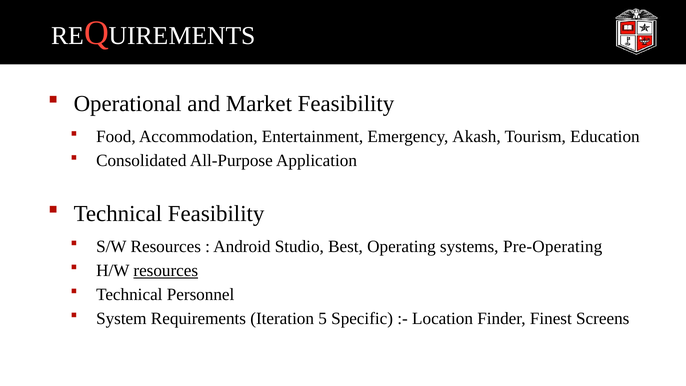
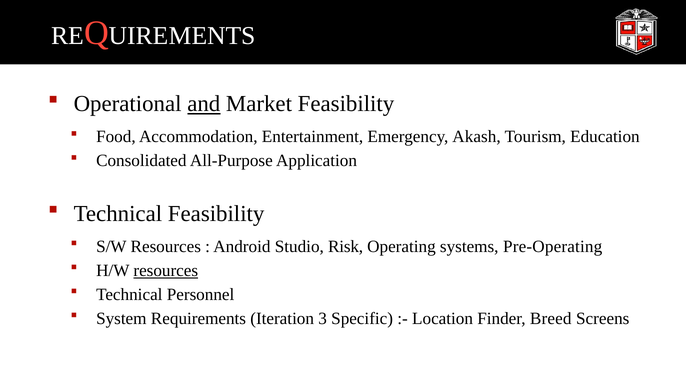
and underline: none -> present (204, 104)
Best: Best -> Risk (346, 246)
5: 5 -> 3 (323, 318)
Finest: Finest -> Breed (551, 318)
